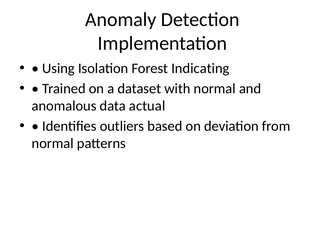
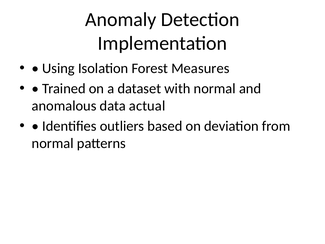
Indicating: Indicating -> Measures (200, 68)
